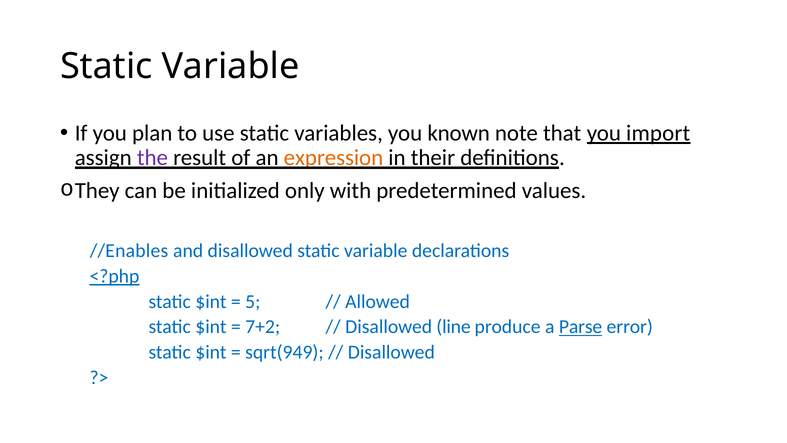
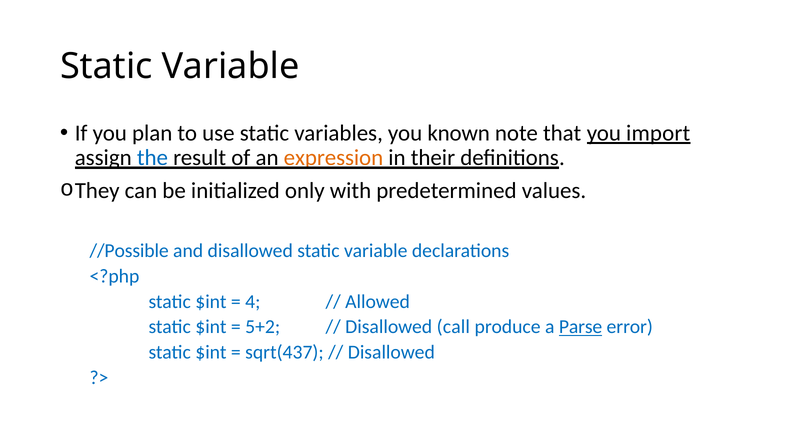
the colour: purple -> blue (152, 158)
//Enables: //Enables -> //Possible (129, 251)
<?php underline: present -> none (114, 276)
5: 5 -> 4 (253, 301)
7+2: 7+2 -> 5+2 (263, 327)
line: line -> call (453, 327)
sqrt(949: sqrt(949 -> sqrt(437 (284, 352)
